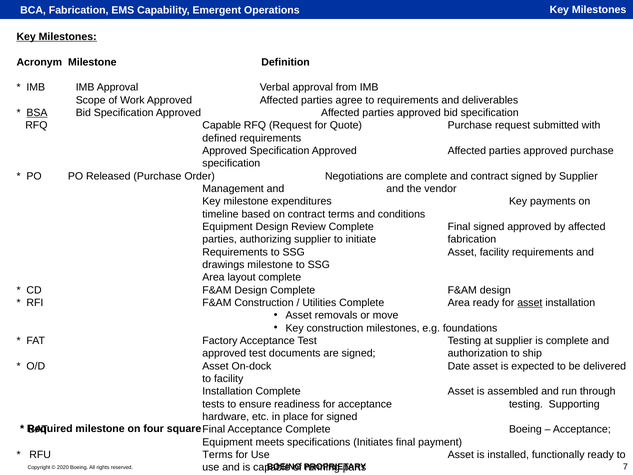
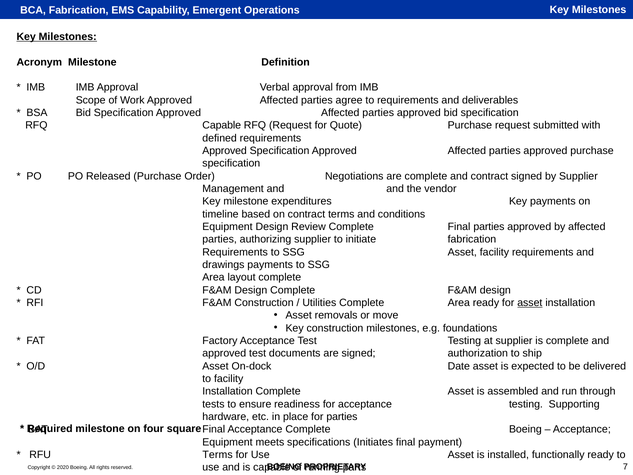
BSA underline: present -> none (37, 113)
Final signed: signed -> parties (489, 227)
drawings milestone: milestone -> payments (270, 265)
for signed: signed -> parties (342, 416)
